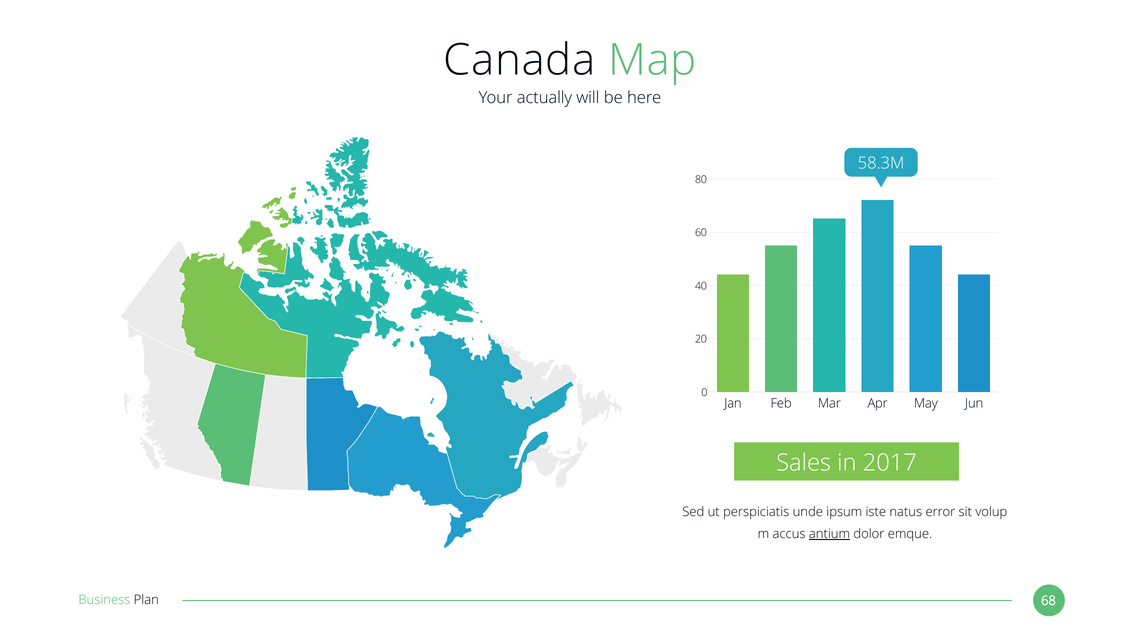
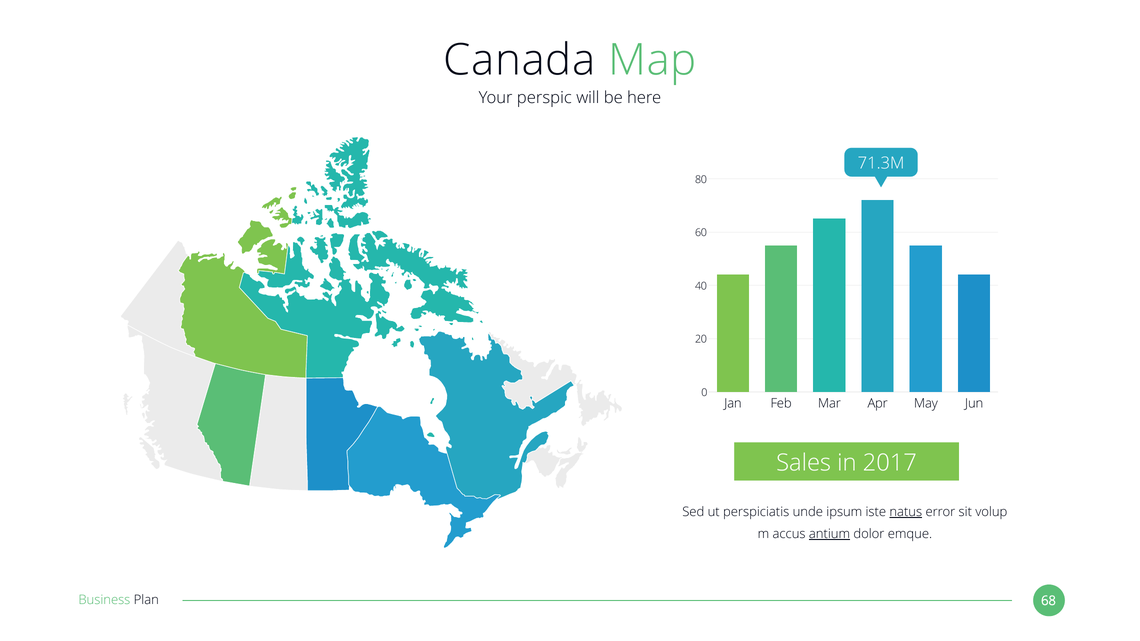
actually: actually -> perspic (544, 98)
58.3M: 58.3M -> 71.3M (881, 164)
natus underline: none -> present (906, 512)
